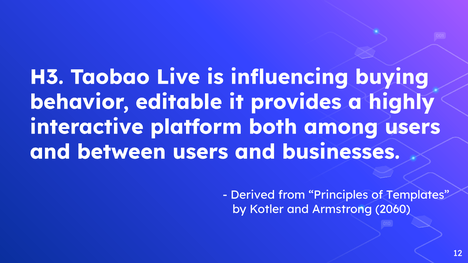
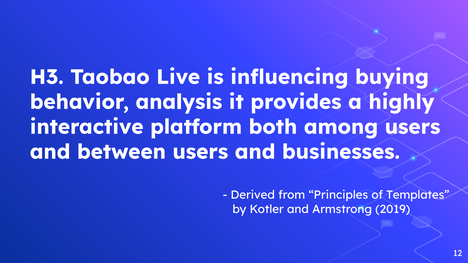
editable: editable -> analysis (179, 102)
2060: 2060 -> 2019 (393, 209)
